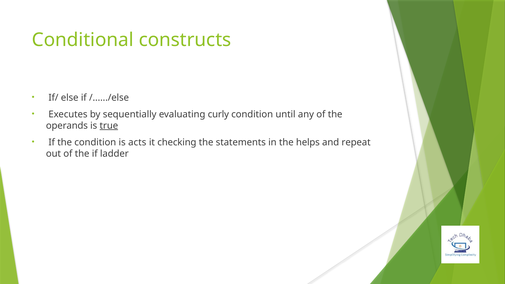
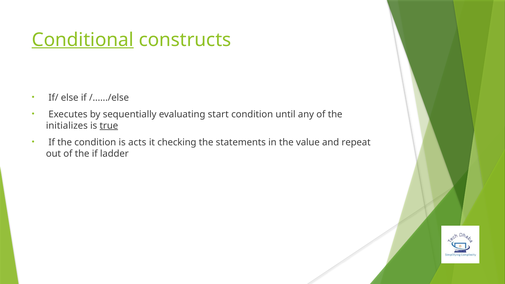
Conditional underline: none -> present (83, 40)
curly: curly -> start (218, 114)
operands: operands -> initializes (67, 126)
helps: helps -> value (308, 142)
